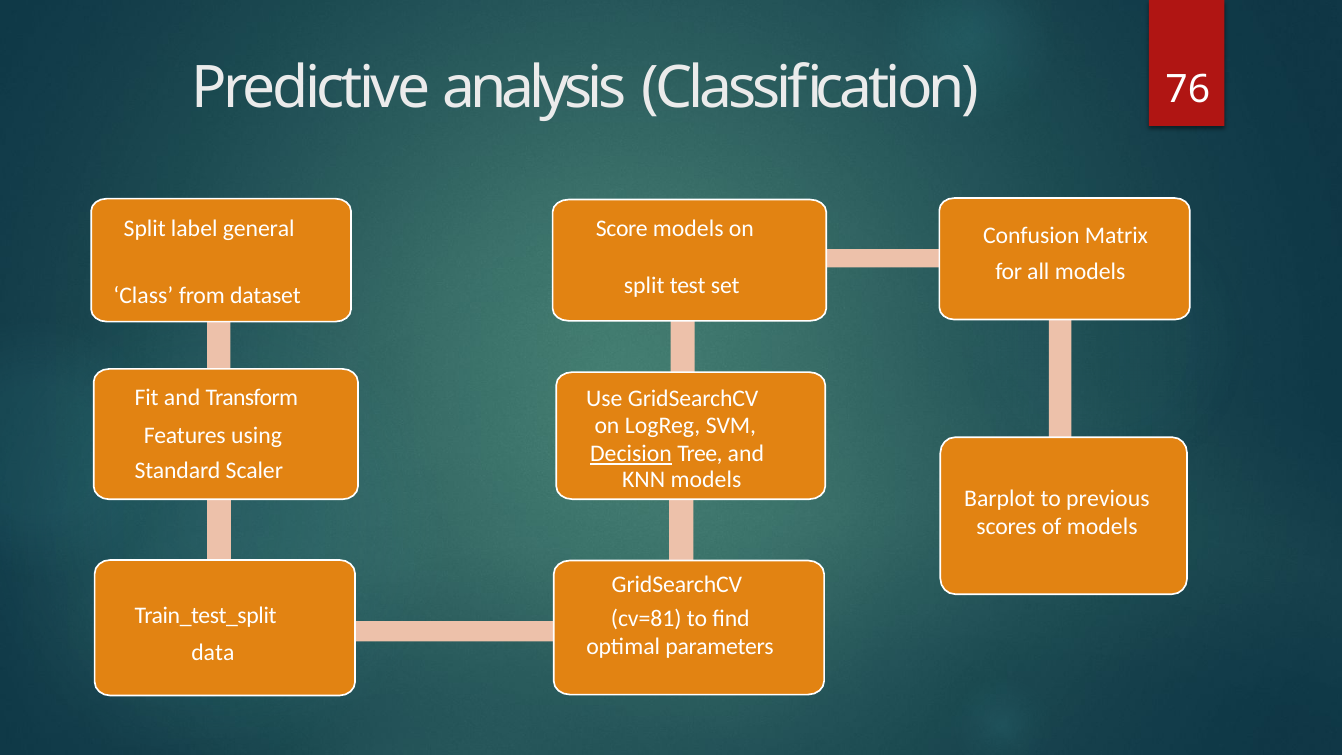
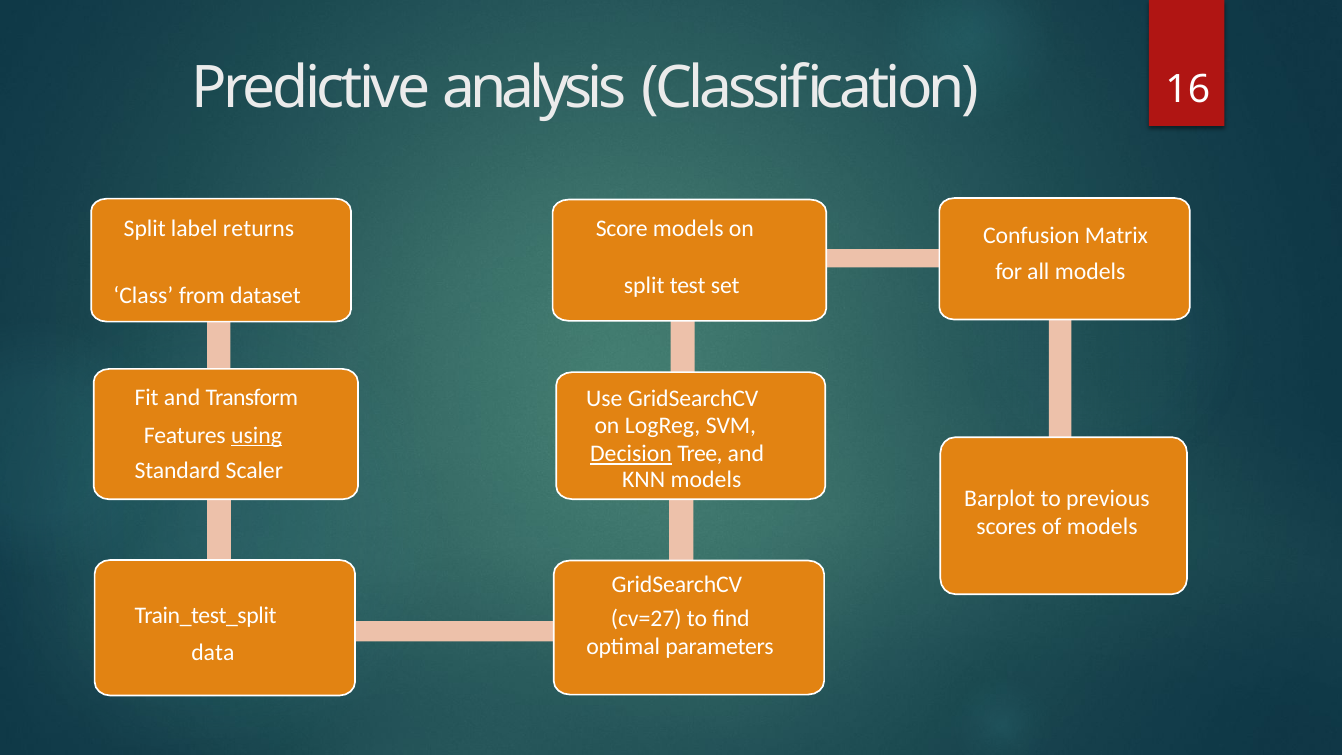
76: 76 -> 16 (1188, 90)
general: general -> returns (259, 228)
using underline: none -> present (257, 435)
cv=81: cv=81 -> cv=27 (646, 619)
